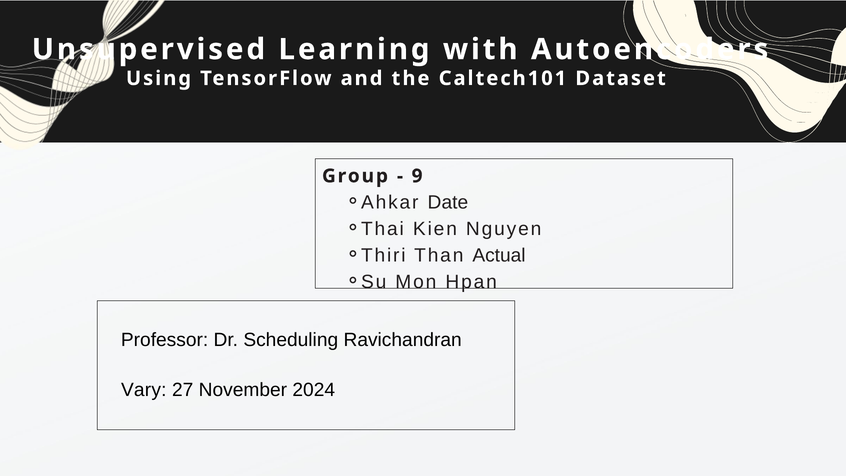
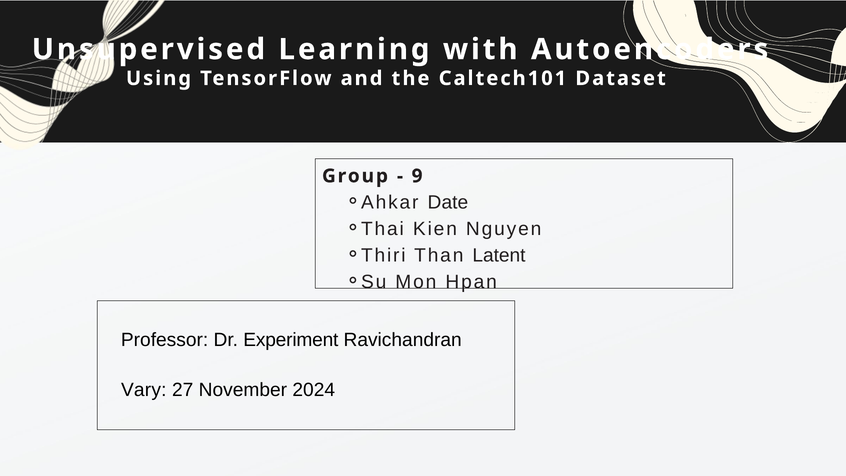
Actual: Actual -> Latent (499, 255)
Scheduling: Scheduling -> Experiment (291, 340)
